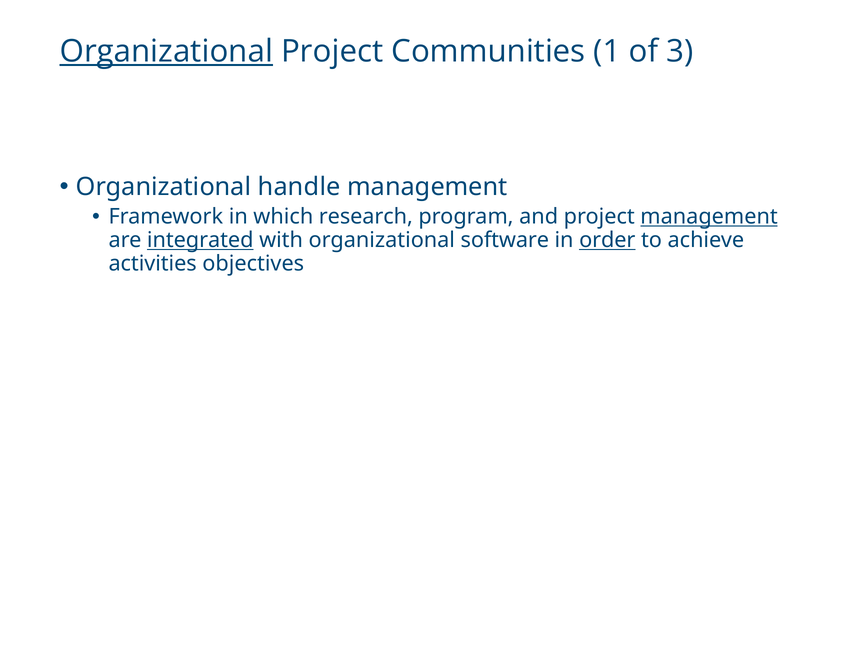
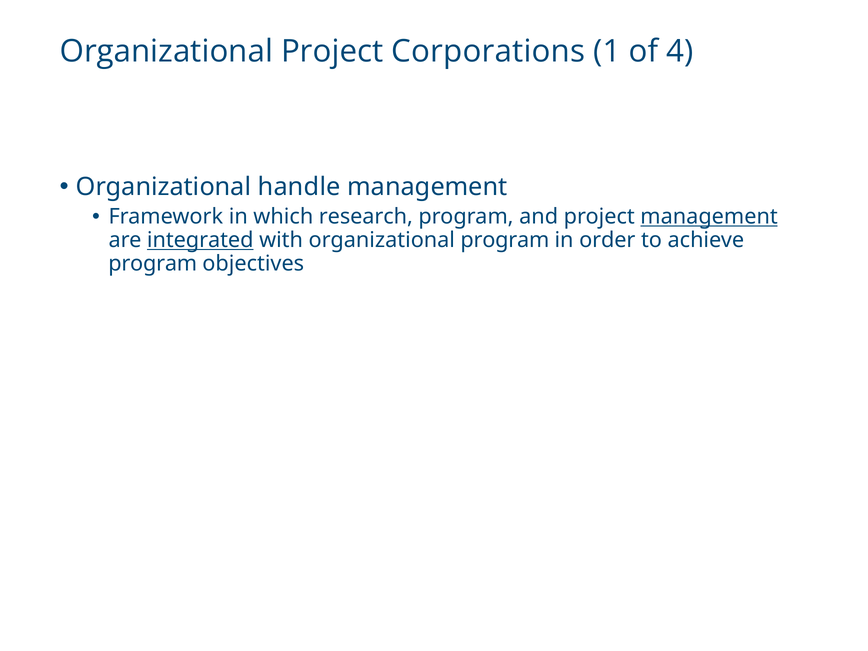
Organizational underline: present -> none (166, 51)
Communities: Communities -> Corporations (488, 51)
3: 3 -> 4 (680, 51)
organizational software: software -> program (505, 240)
order underline: present -> none (607, 240)
activities: activities -> program (153, 264)
